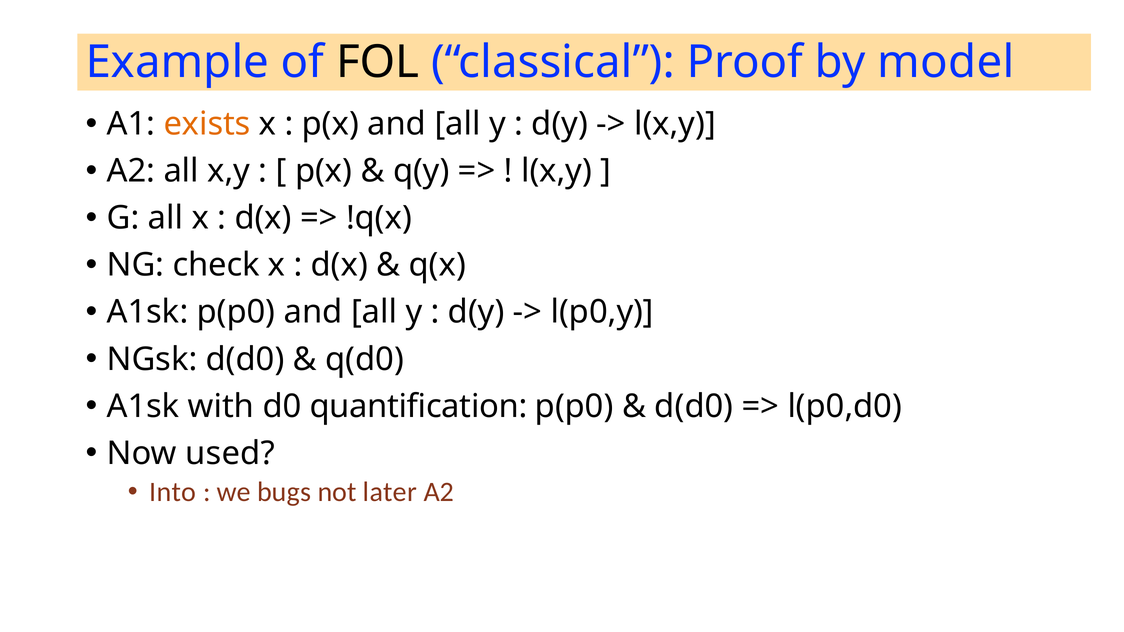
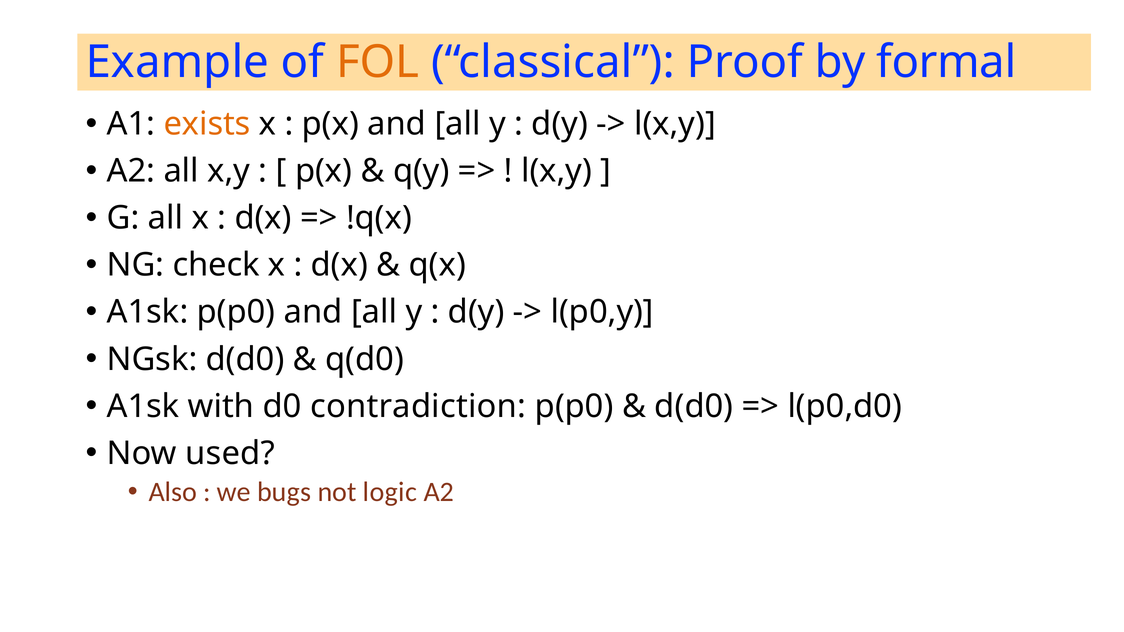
FOL colour: black -> orange (378, 62)
model: model -> formal (946, 62)
quantification: quantification -> contradiction (418, 406)
Into: Into -> Also (173, 492)
later: later -> logic (390, 492)
